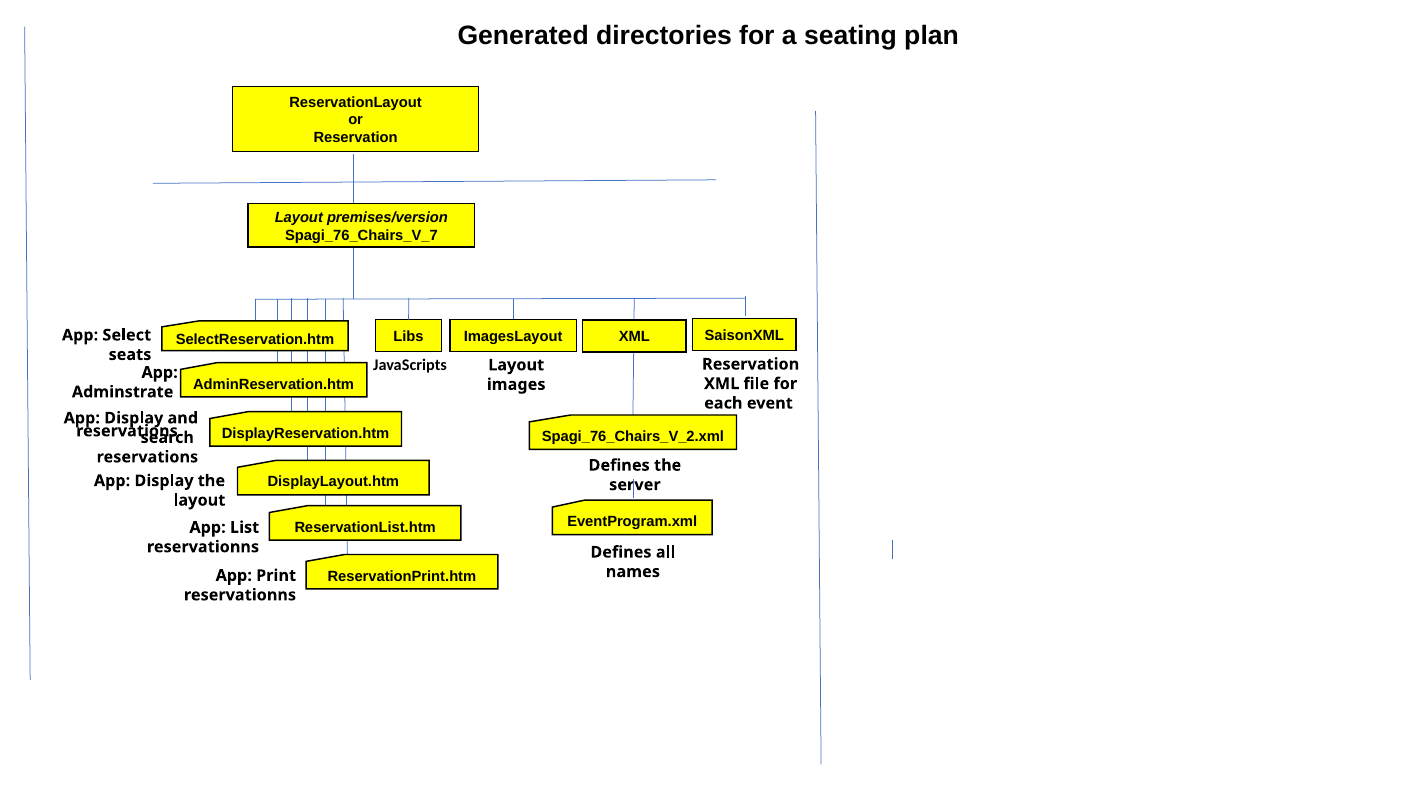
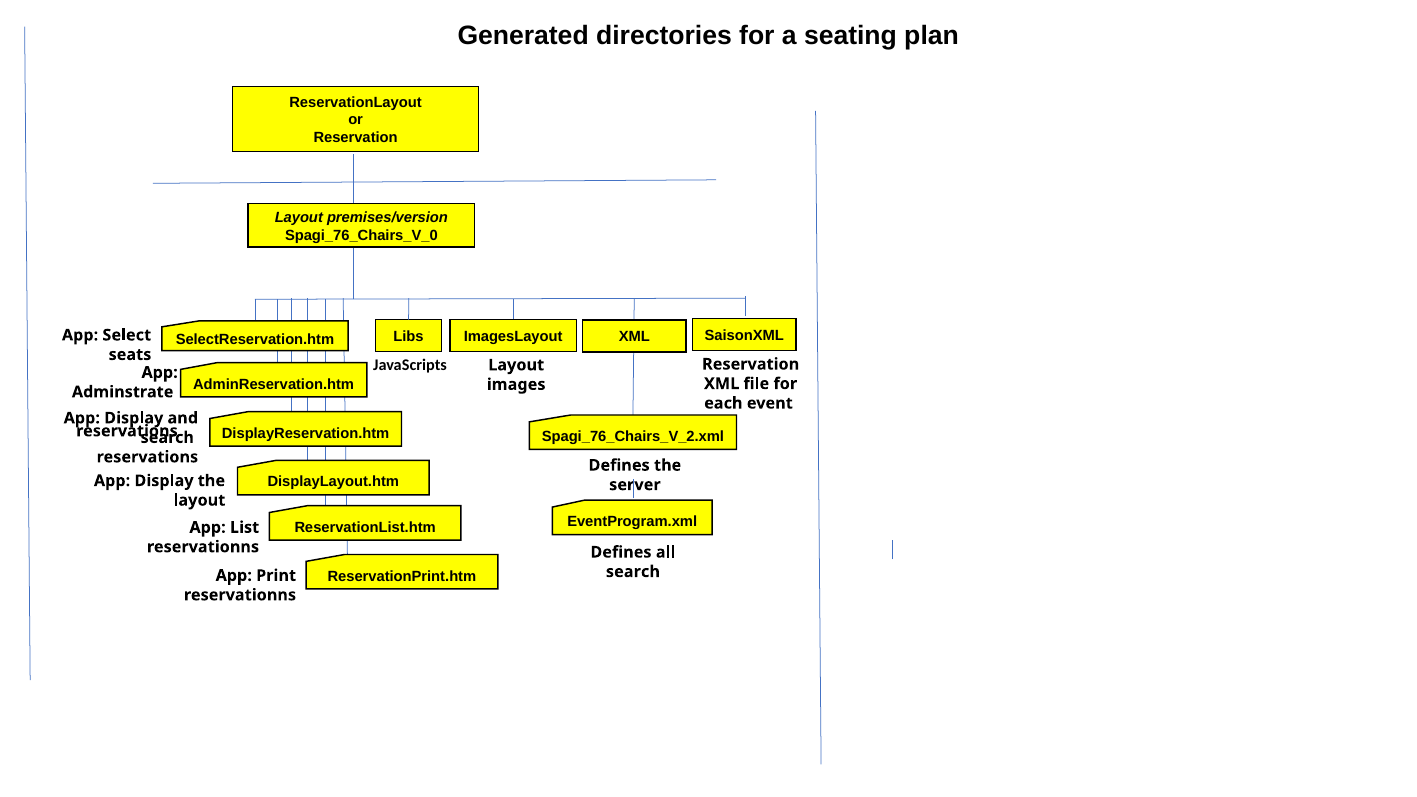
Spagi_76_Chairs_V_7: Spagi_76_Chairs_V_7 -> Spagi_76_Chairs_V_0 (361, 235)
names: names -> search (633, 572)
